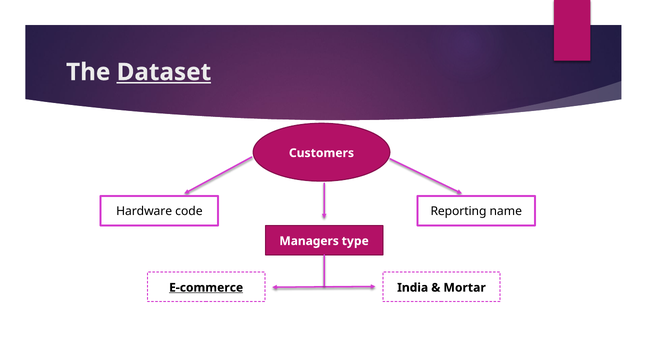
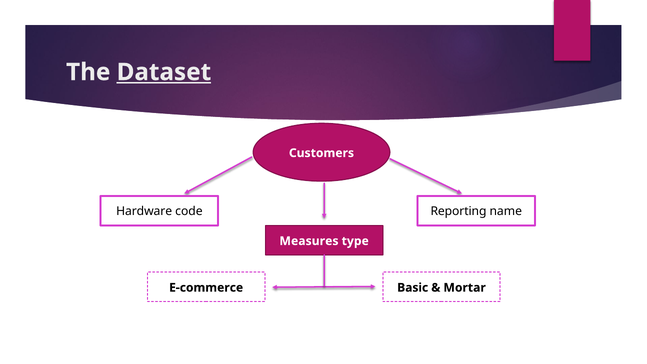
Managers: Managers -> Measures (309, 241)
E-commerce underline: present -> none (206, 288)
India: India -> Basic (413, 288)
